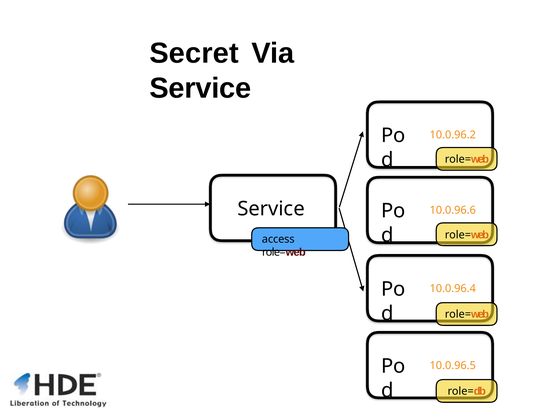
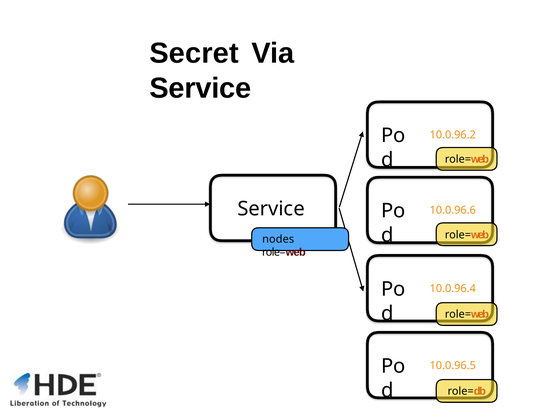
access: access -> nodes (278, 239)
